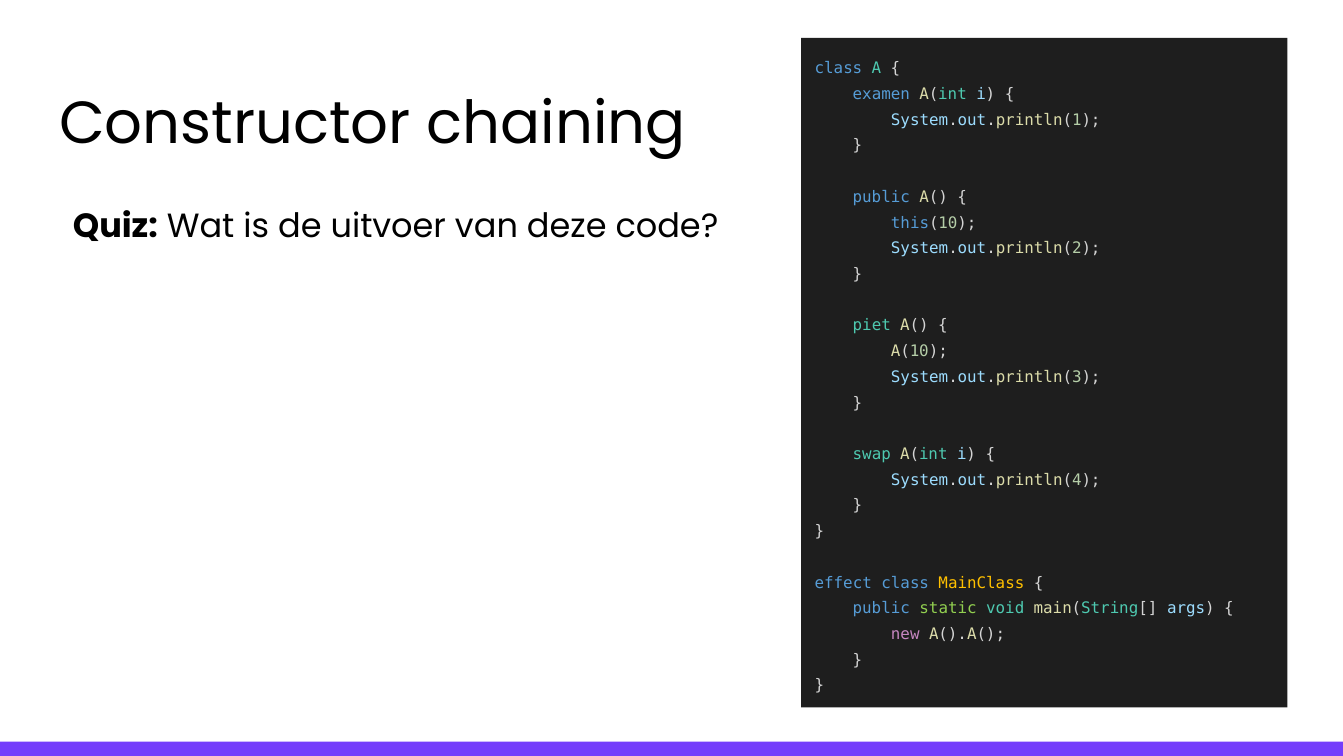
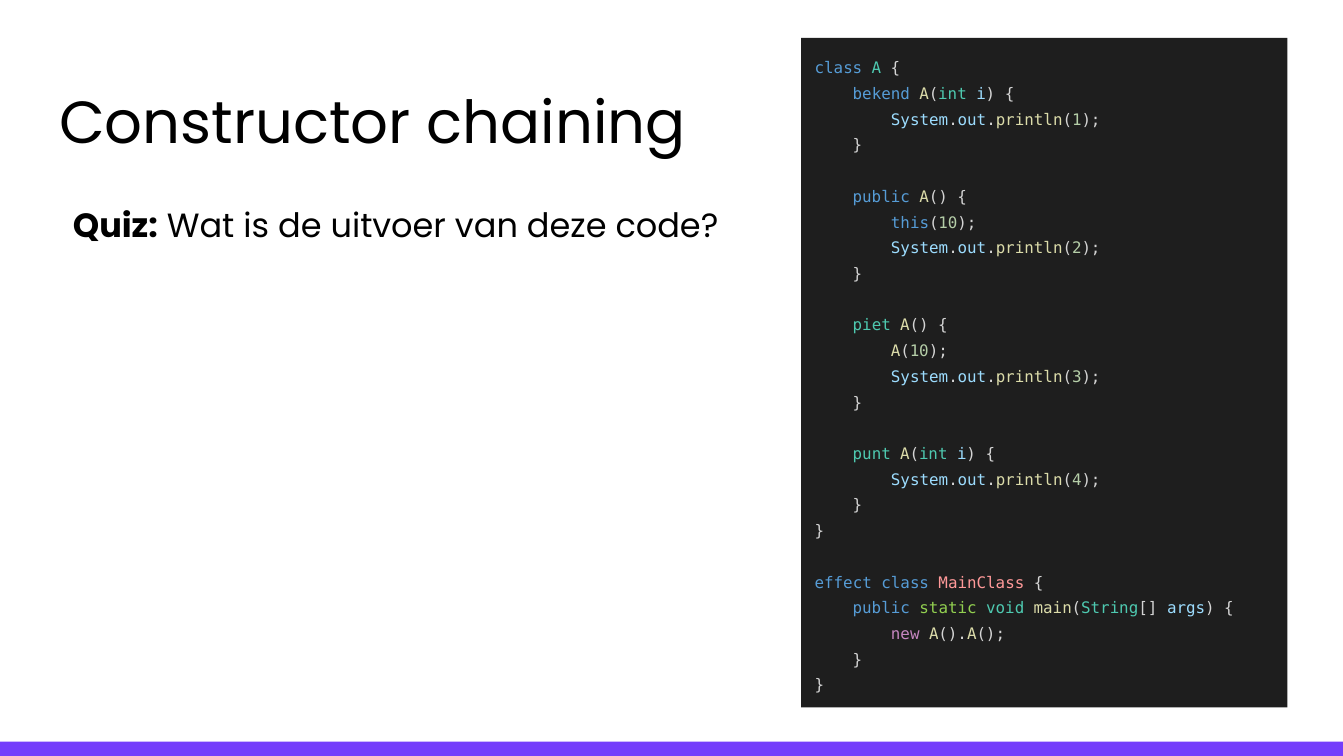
examen: examen -> bekend (881, 94)
swap: swap -> punt (872, 454)
MainClass colour: yellow -> pink (981, 582)
